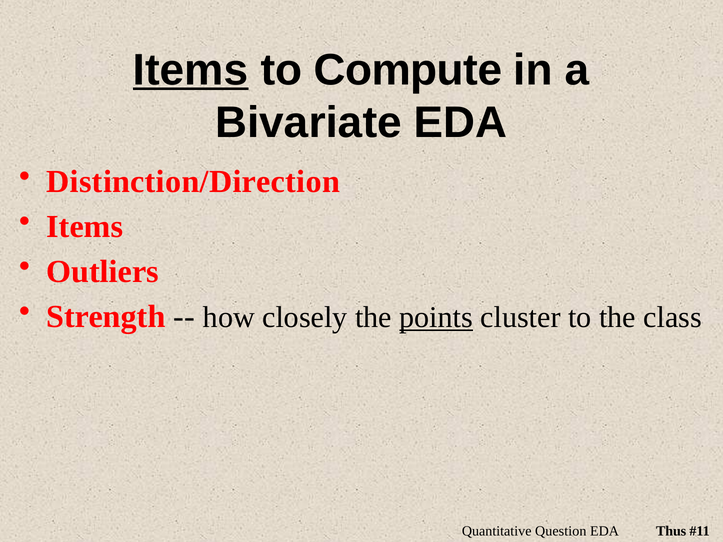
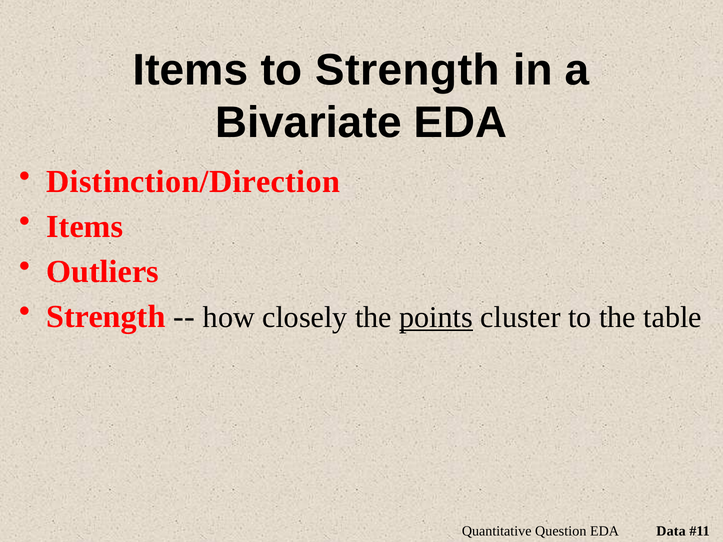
Items underline: present -> none (191, 70)
to Compute: Compute -> Strength (408, 70)
class: class -> table (673, 317)
Thus: Thus -> Data (671, 531)
